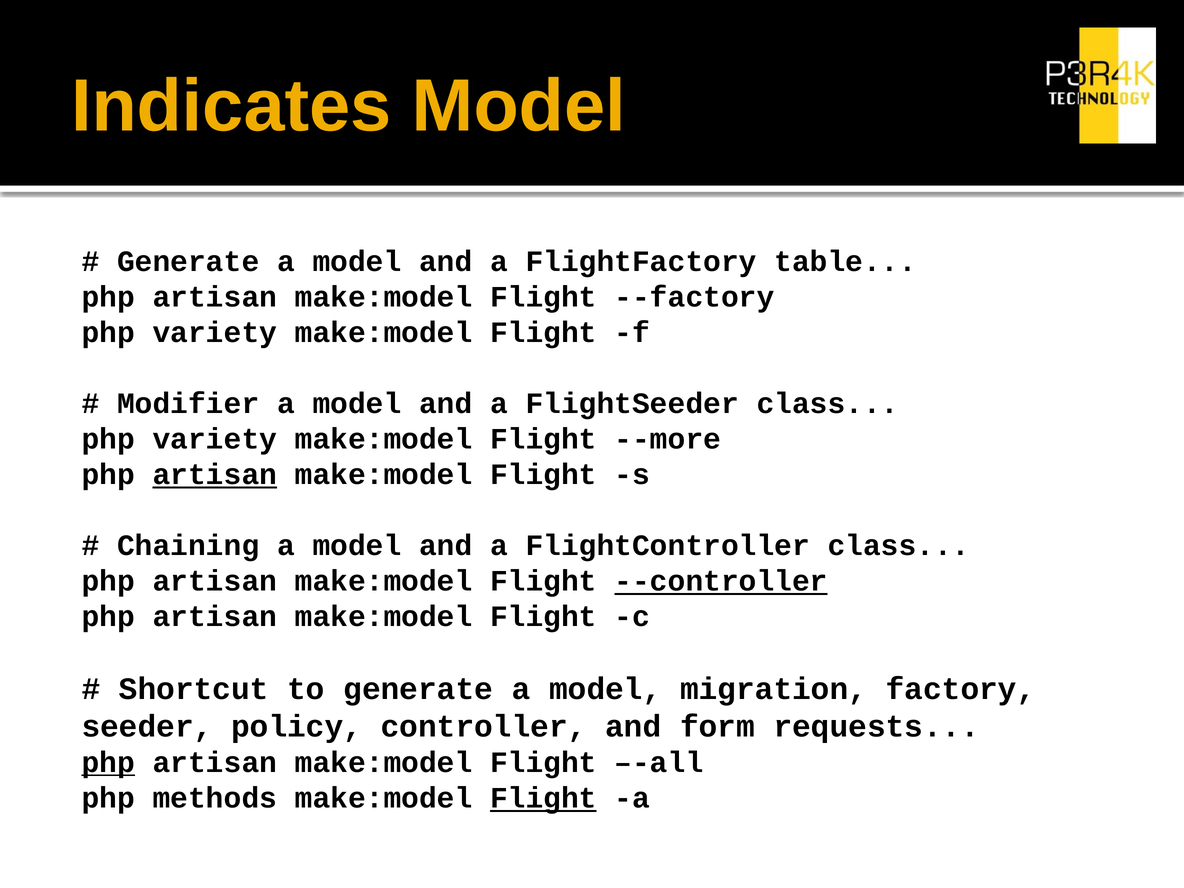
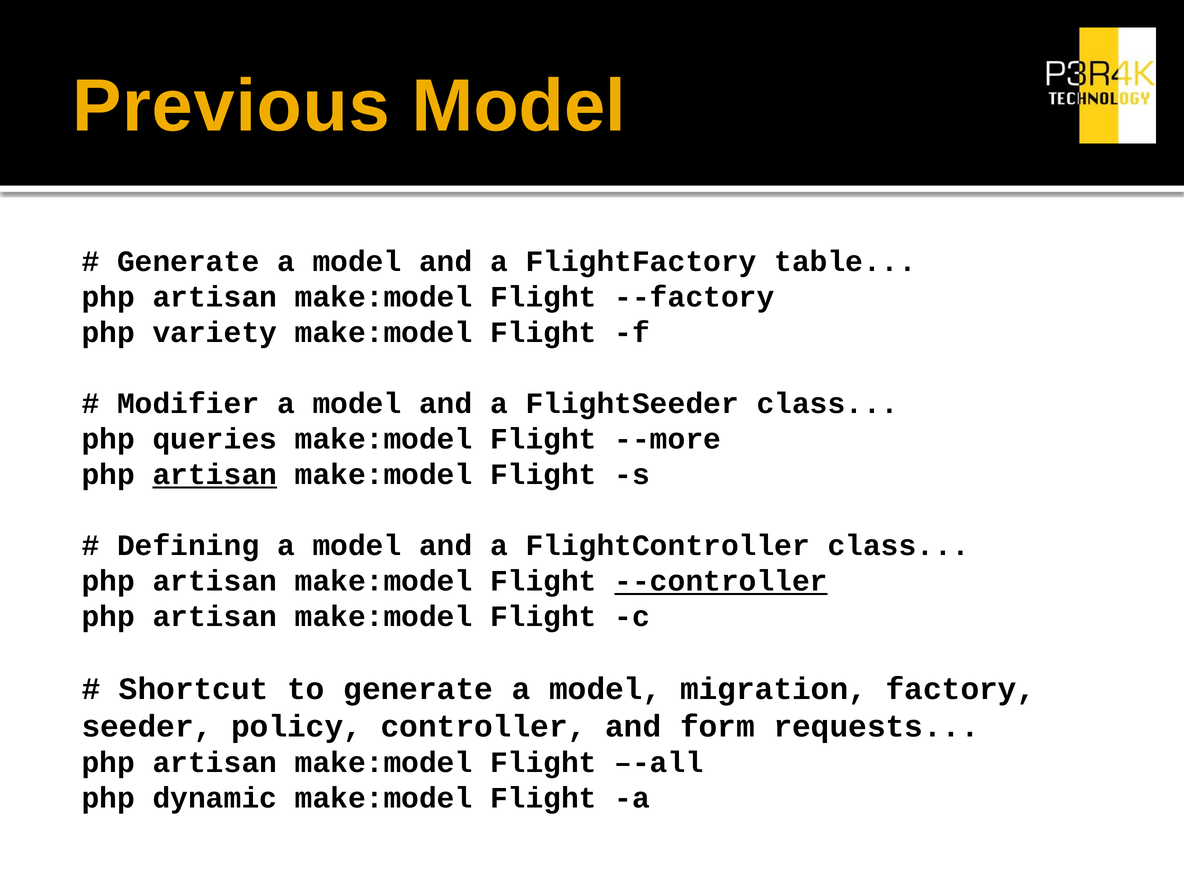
Indicates: Indicates -> Previous (231, 106)
variety: variety -> queries (215, 439)
Chaining: Chaining -> Defining (188, 546)
php underline: present -> none (108, 763)
methods: methods -> dynamic (215, 798)
Flight underline: present -> none (543, 798)
